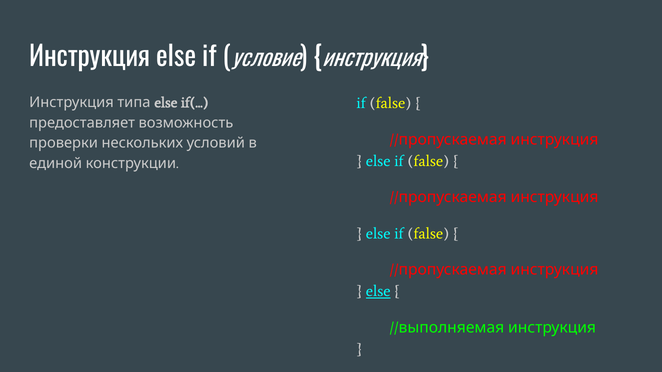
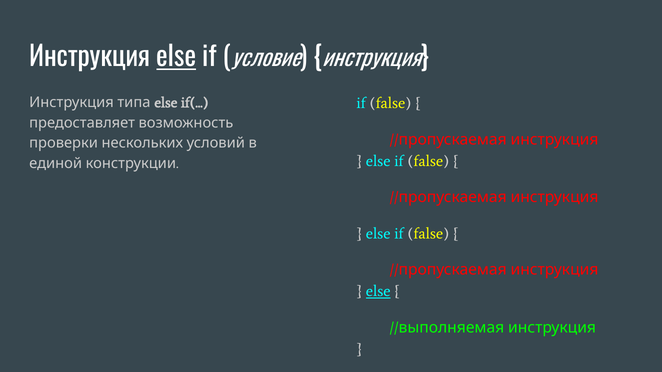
else underline: none -> present (176, 57)
